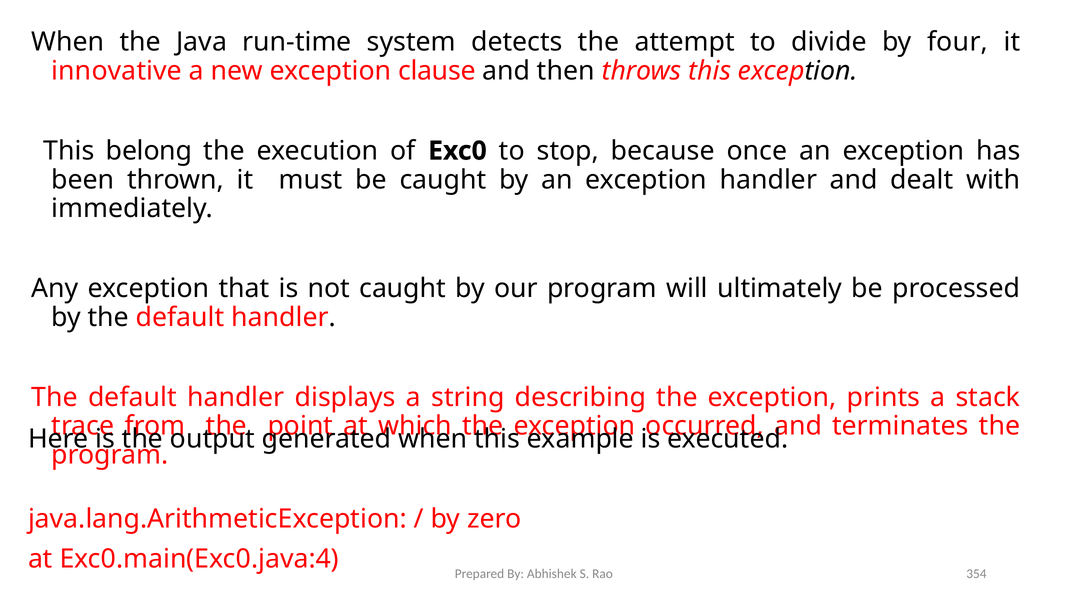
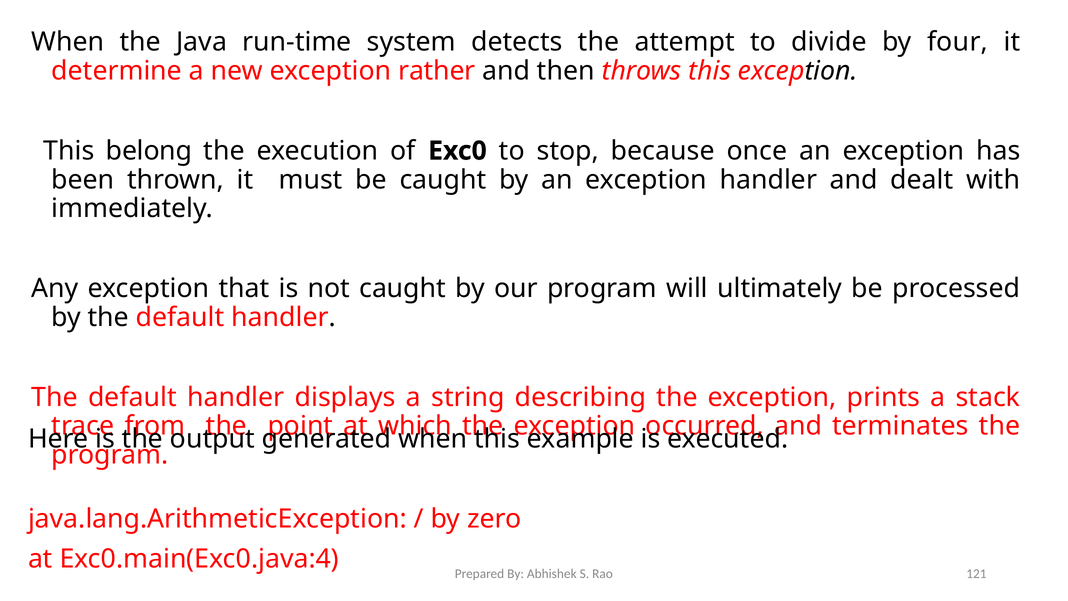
innovative: innovative -> determine (117, 71)
clause: clause -> rather (437, 71)
354: 354 -> 121 (976, 574)
